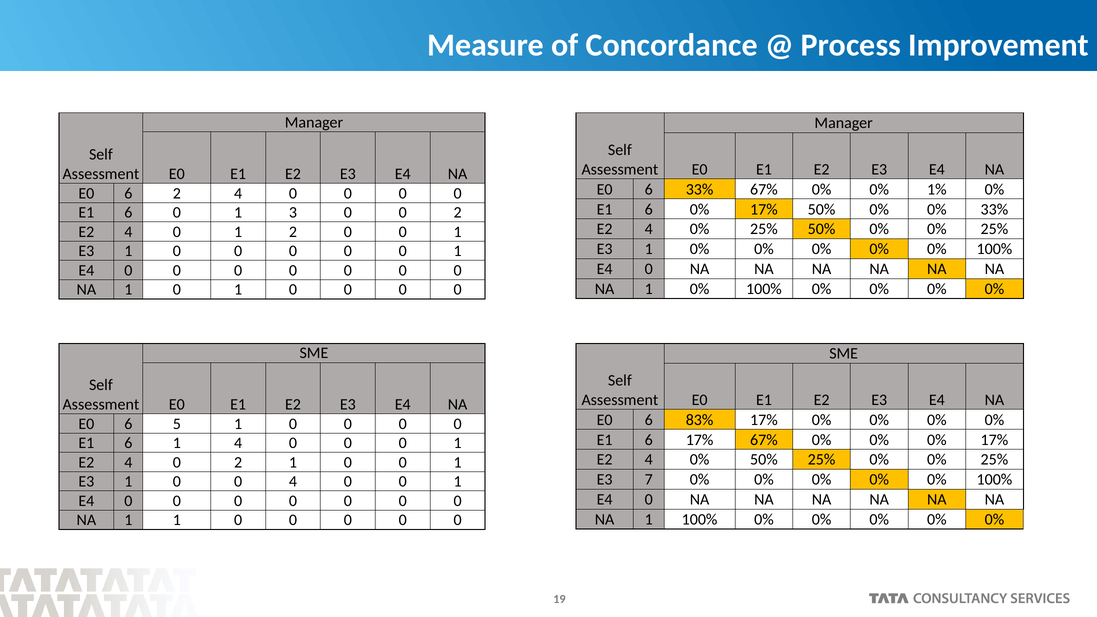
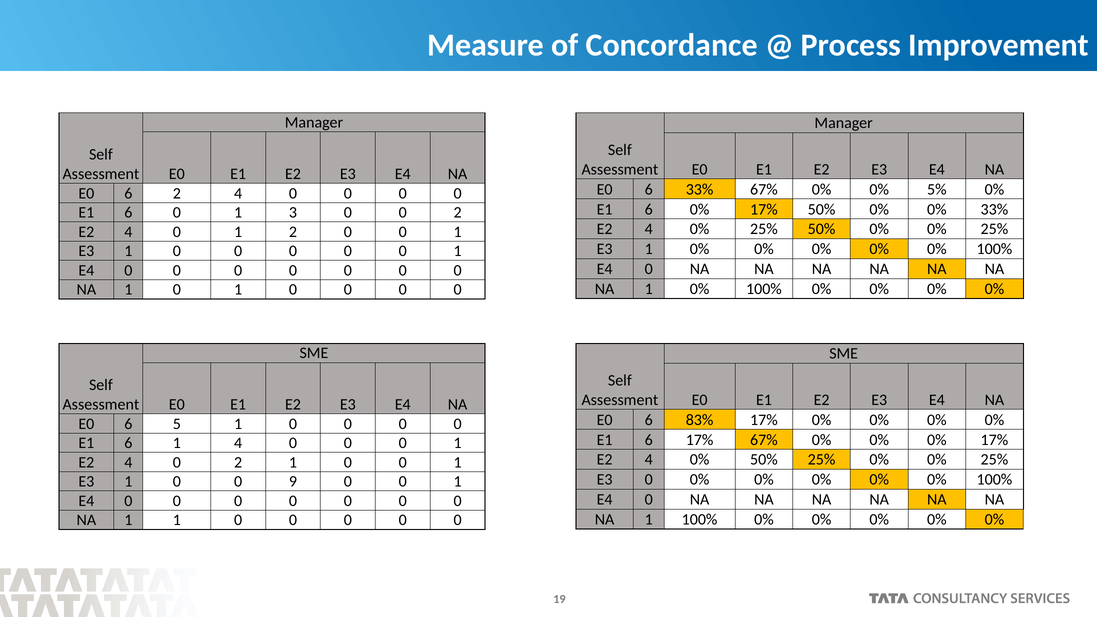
1%: 1% -> 5% (937, 189)
E3 7: 7 -> 0 (649, 480)
0 4: 4 -> 9 (293, 482)
